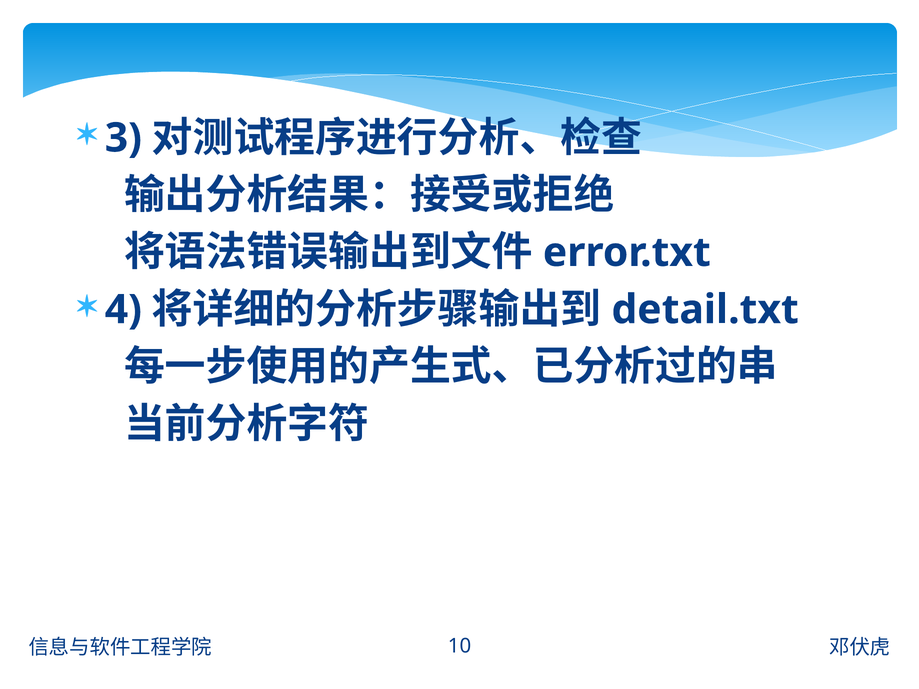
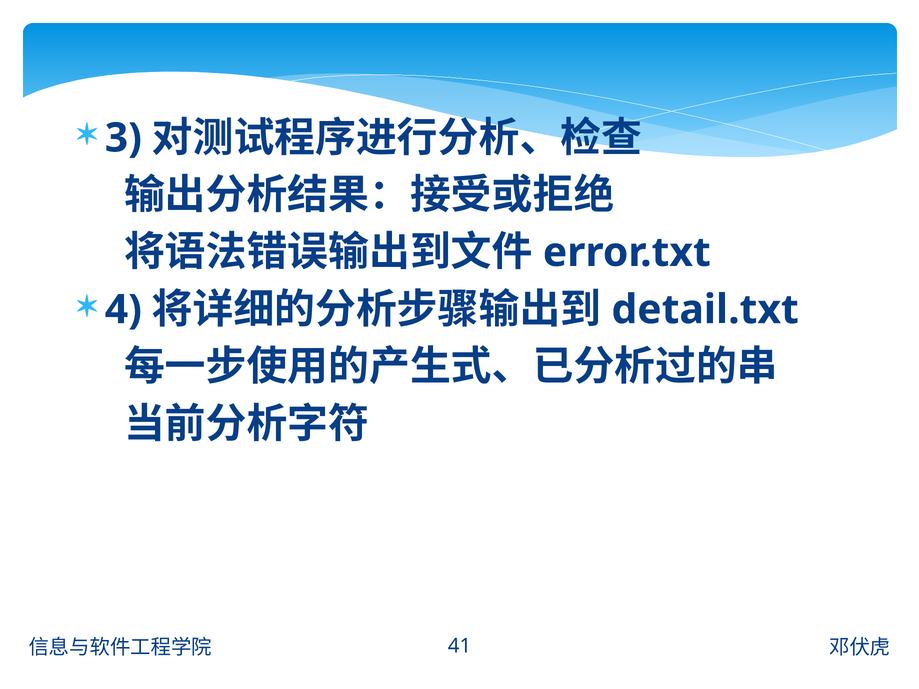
10: 10 -> 41 (460, 646)
